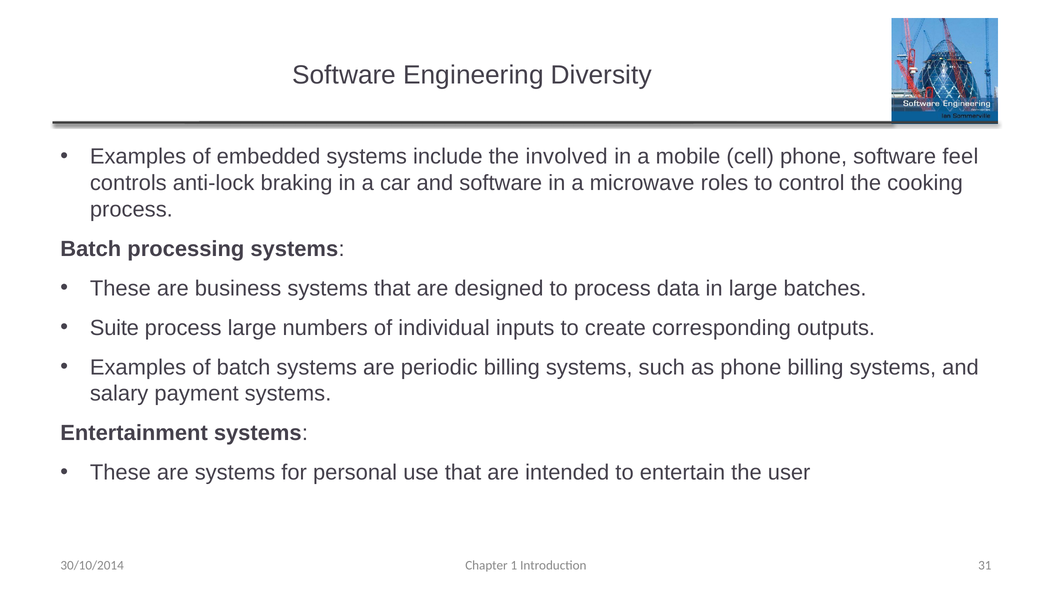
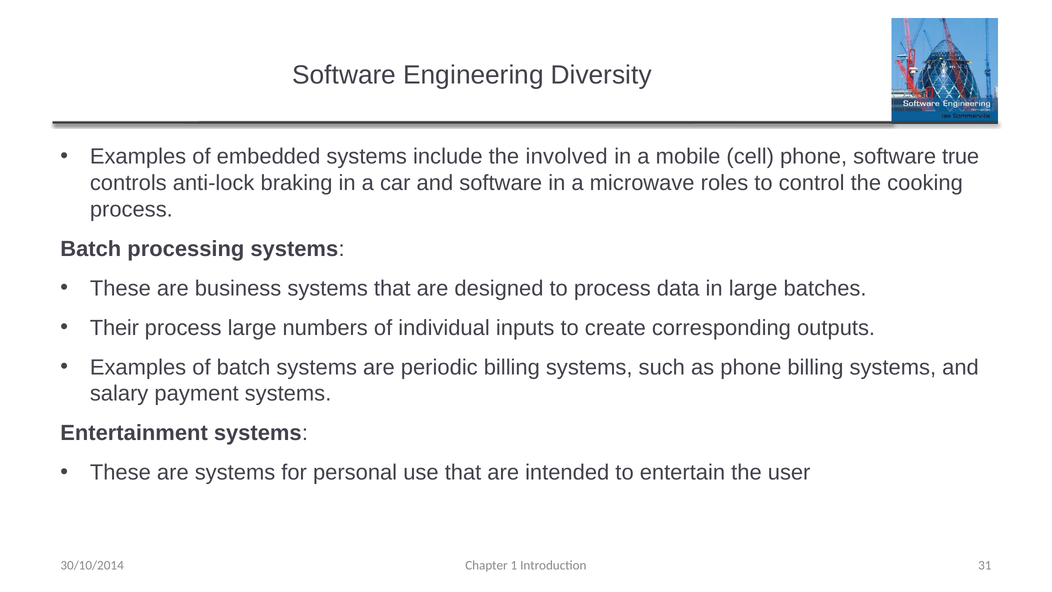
feel: feel -> true (961, 157)
Suite: Suite -> Their (114, 328)
